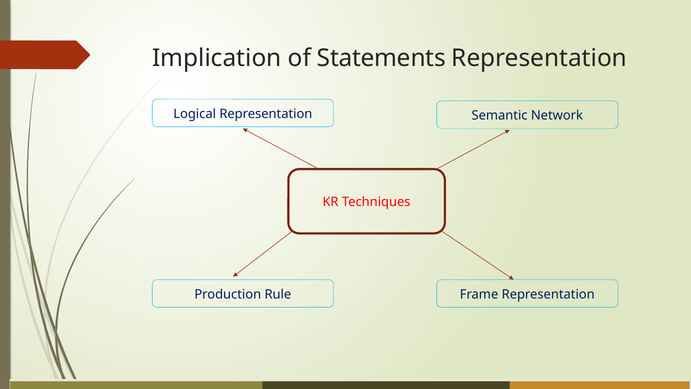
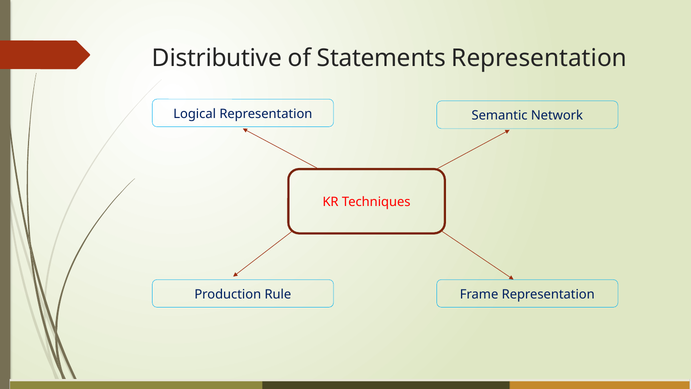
Implication: Implication -> Distributive (217, 58)
